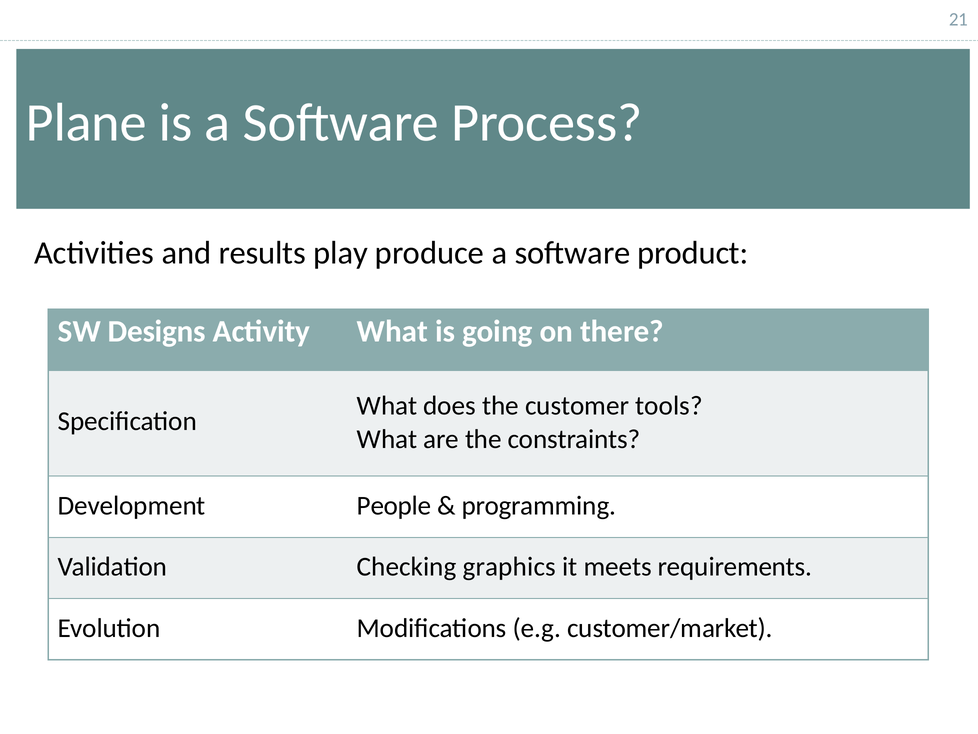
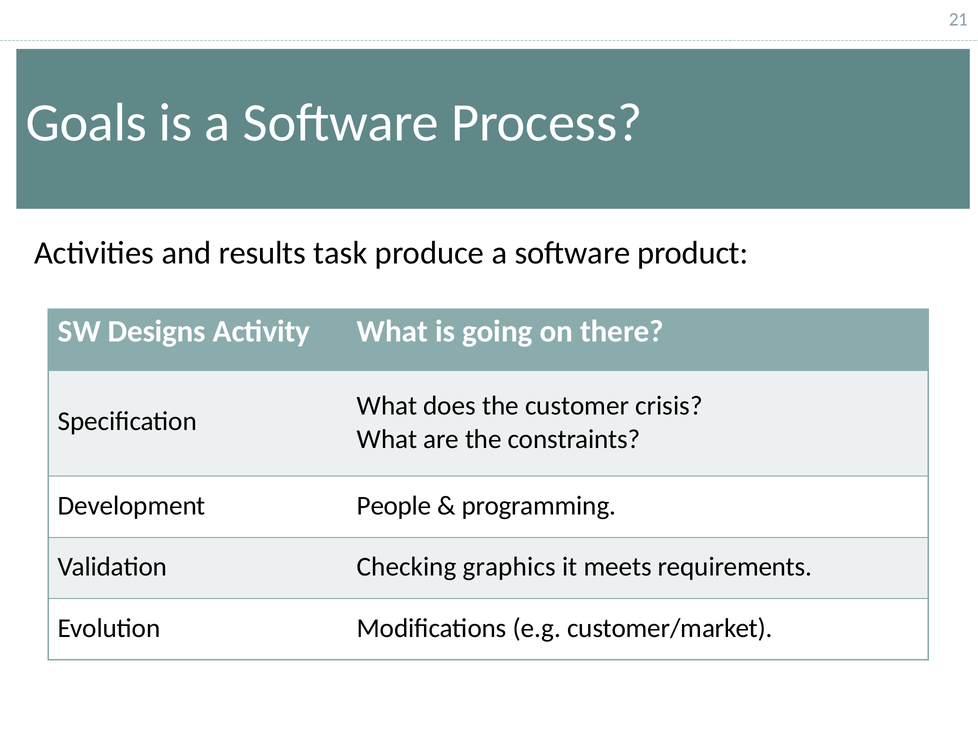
Plane: Plane -> Goals (86, 123)
play: play -> task (340, 253)
tools: tools -> crisis (669, 406)
